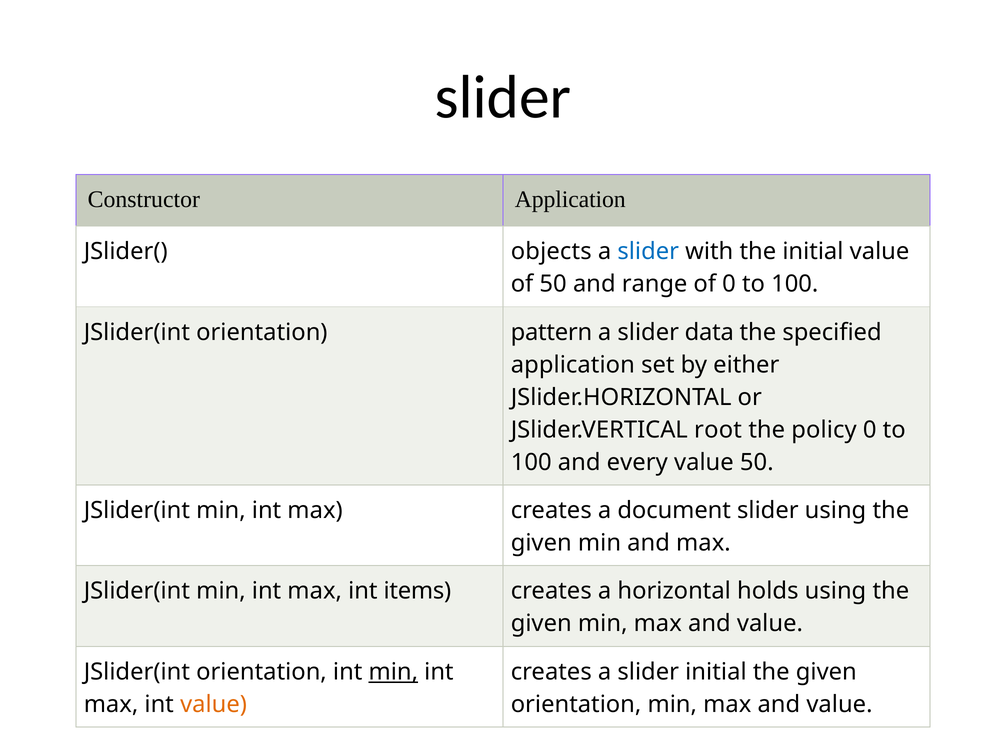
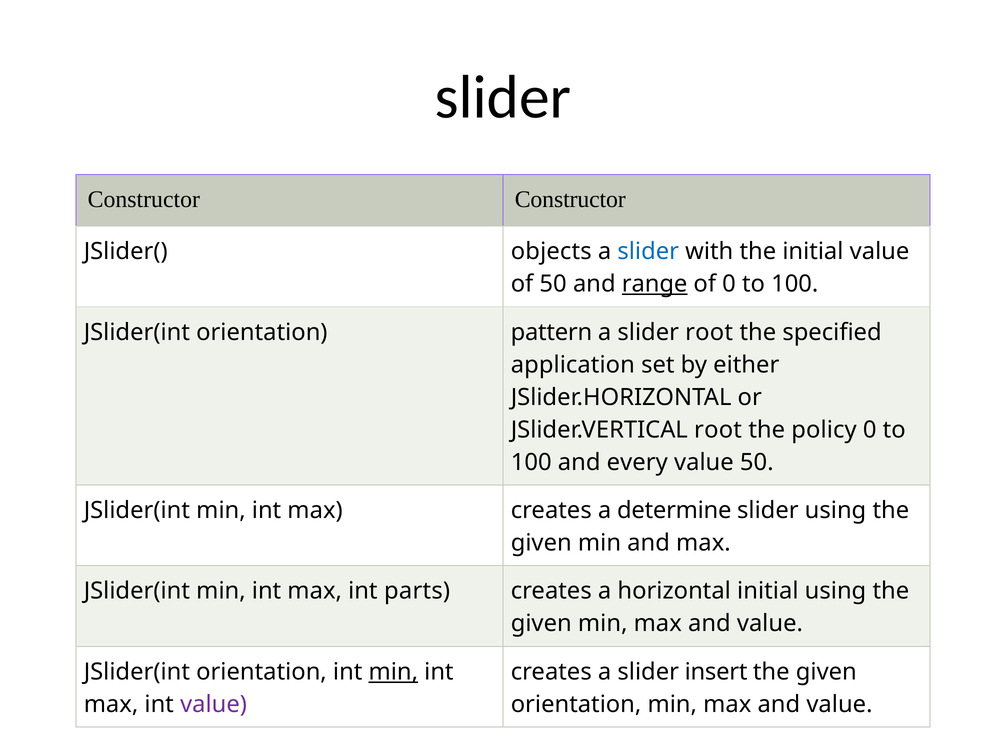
Constructor Application: Application -> Constructor (570, 200)
range underline: none -> present (655, 284)
slider data: data -> root (709, 332)
document: document -> determine (674, 511)
items: items -> parts (417, 592)
horizontal holds: holds -> initial (768, 592)
slider initial: initial -> insert (716, 672)
value colour: orange -> purple (214, 705)
